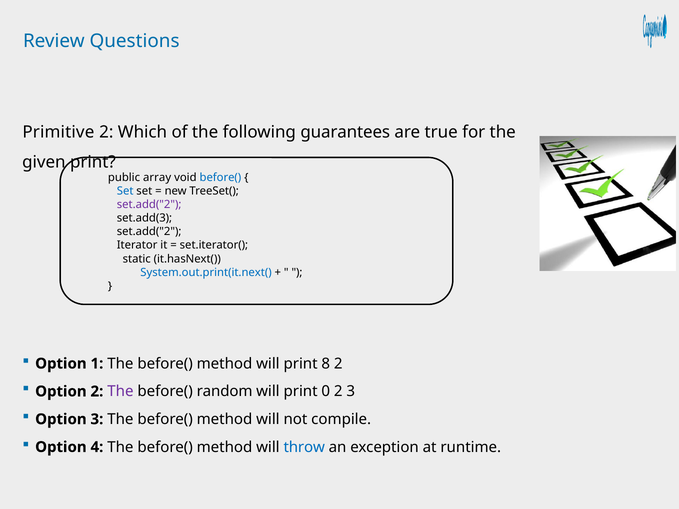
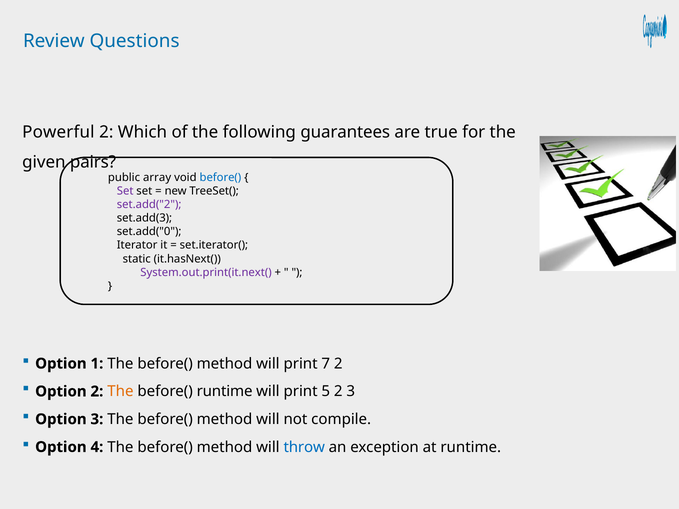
Primitive: Primitive -> Powerful (58, 132)
given print: print -> pairs (93, 162)
Set colour: blue -> purple (125, 191)
set.add("2: set.add("2 -> set.add("0 (149, 232)
System.out.print(it.next( colour: blue -> purple (206, 273)
8: 8 -> 7 (326, 364)
The colour: purple -> orange (120, 392)
before( random: random -> runtime (225, 392)
0: 0 -> 5 (326, 392)
